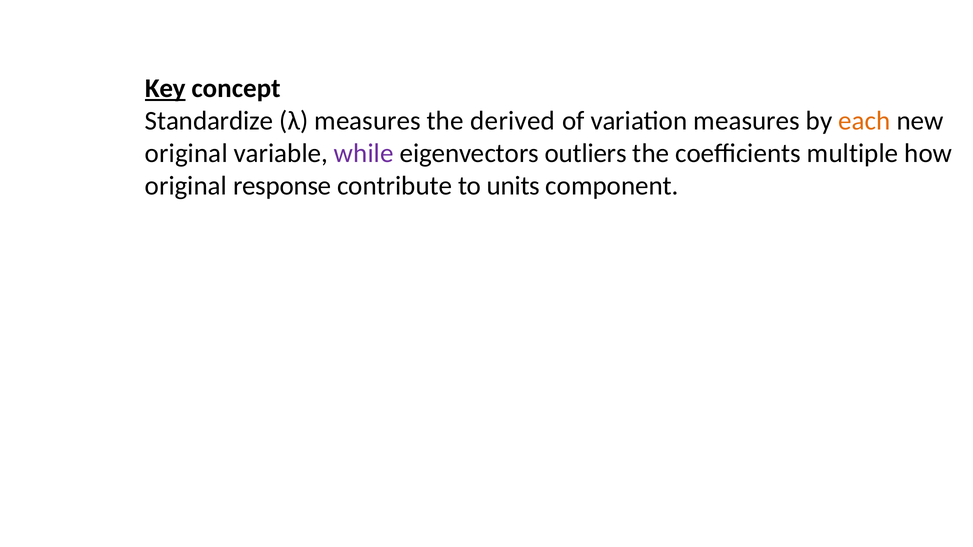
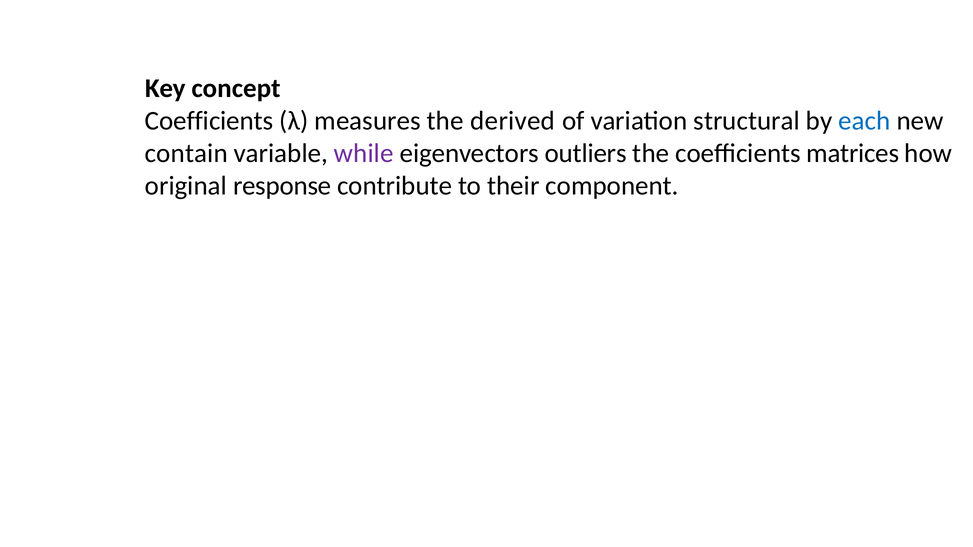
Key underline: present -> none (165, 88)
Standardize: Standardize -> Coefficients (209, 121)
variation measures: measures -> structural (747, 121)
each colour: orange -> blue (864, 121)
original: original -> contain (186, 153)
multiple: multiple -> matrices (853, 153)
units: units -> their (513, 186)
